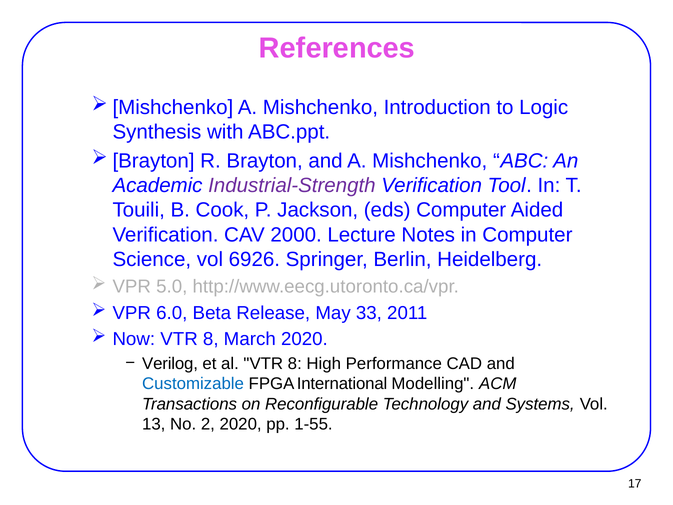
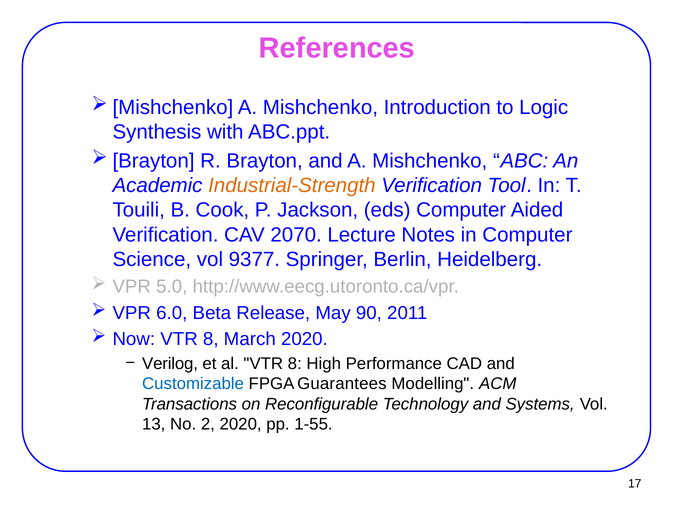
Industrial-Strength colour: purple -> orange (292, 185)
2000: 2000 -> 2070 (296, 235)
6926: 6926 -> 9377 (254, 259)
33: 33 -> 90 (369, 313)
International: International -> Guarantees (342, 384)
